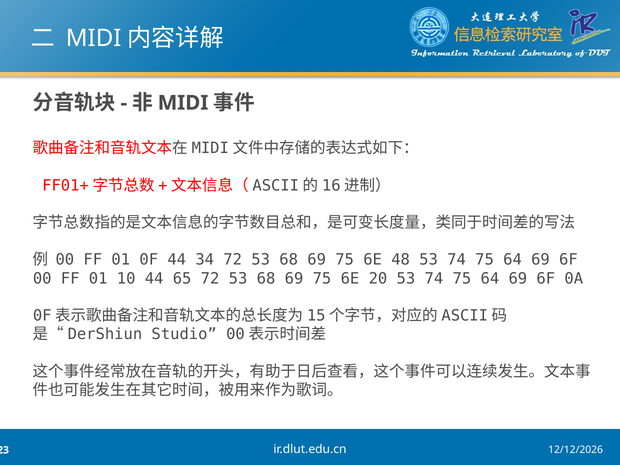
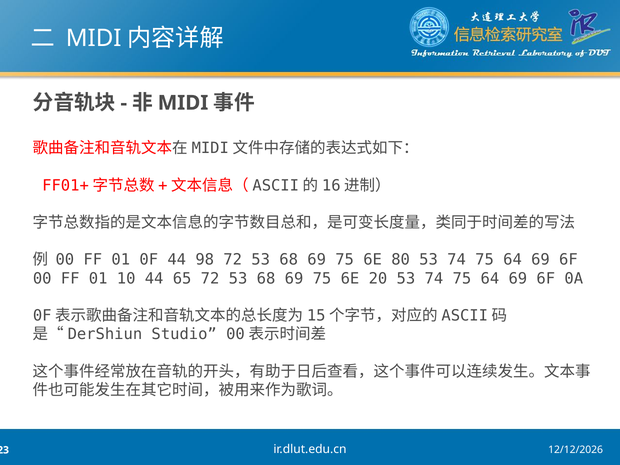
34: 34 -> 98 (205, 260)
48: 48 -> 80 (401, 260)
